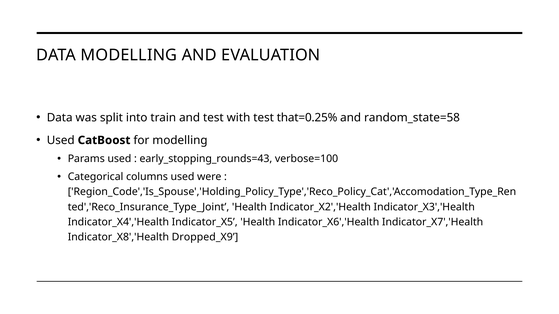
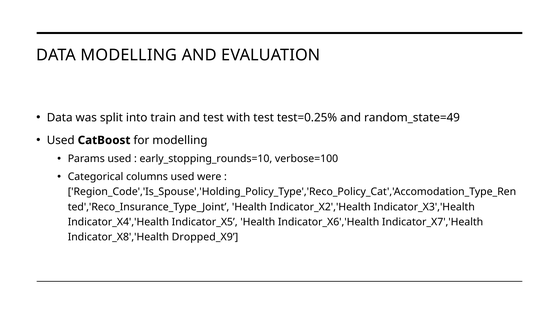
that=0.25%: that=0.25% -> test=0.25% (307, 118)
random_state=58: random_state=58 -> random_state=49 (412, 118)
early_stopping_rounds=43: early_stopping_rounds=43 -> early_stopping_rounds=10 (206, 159)
